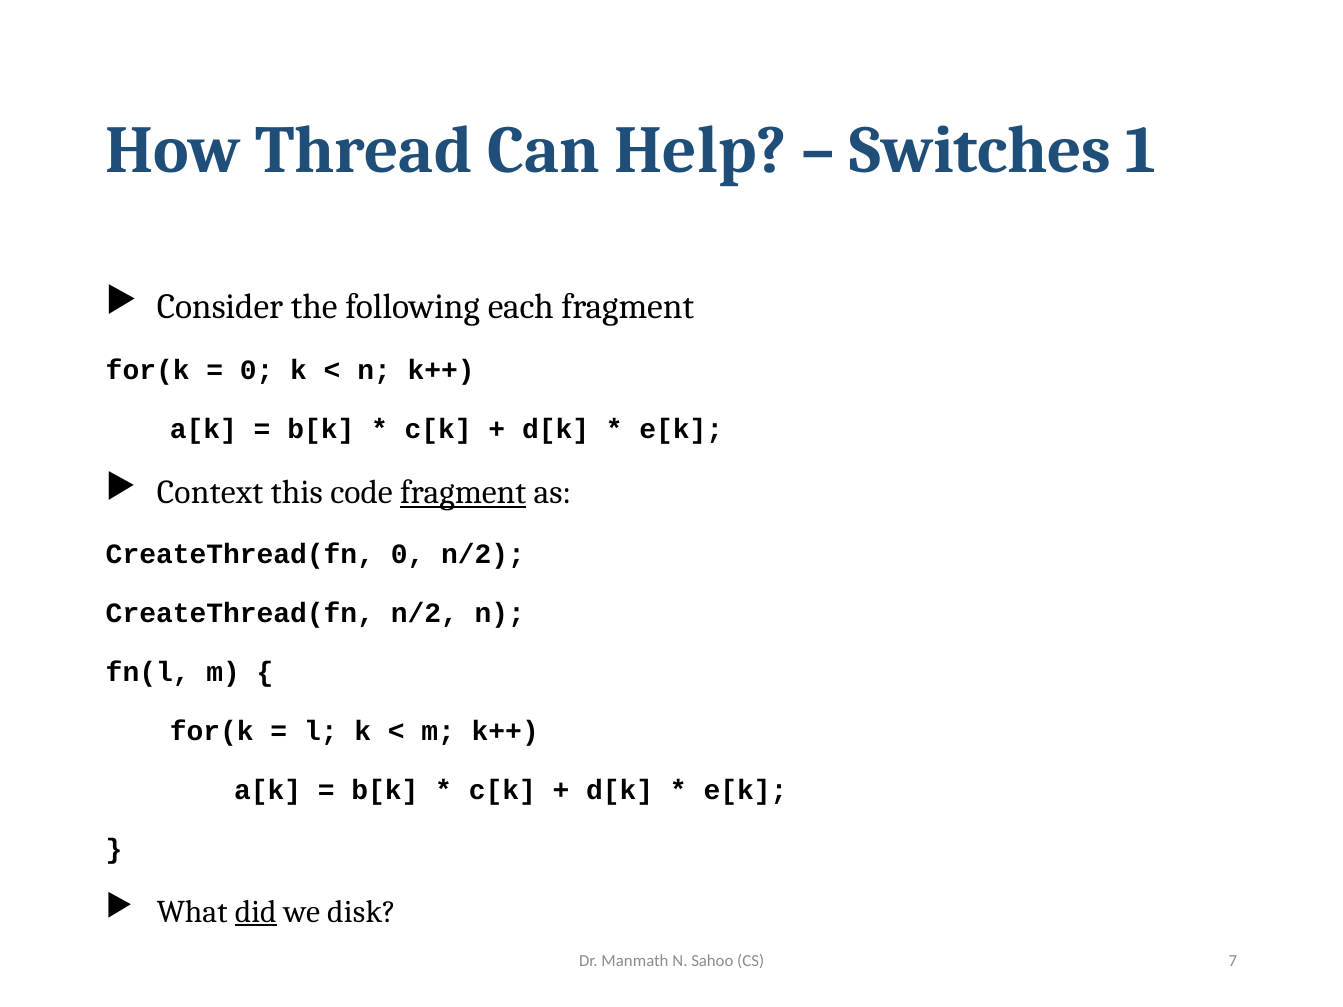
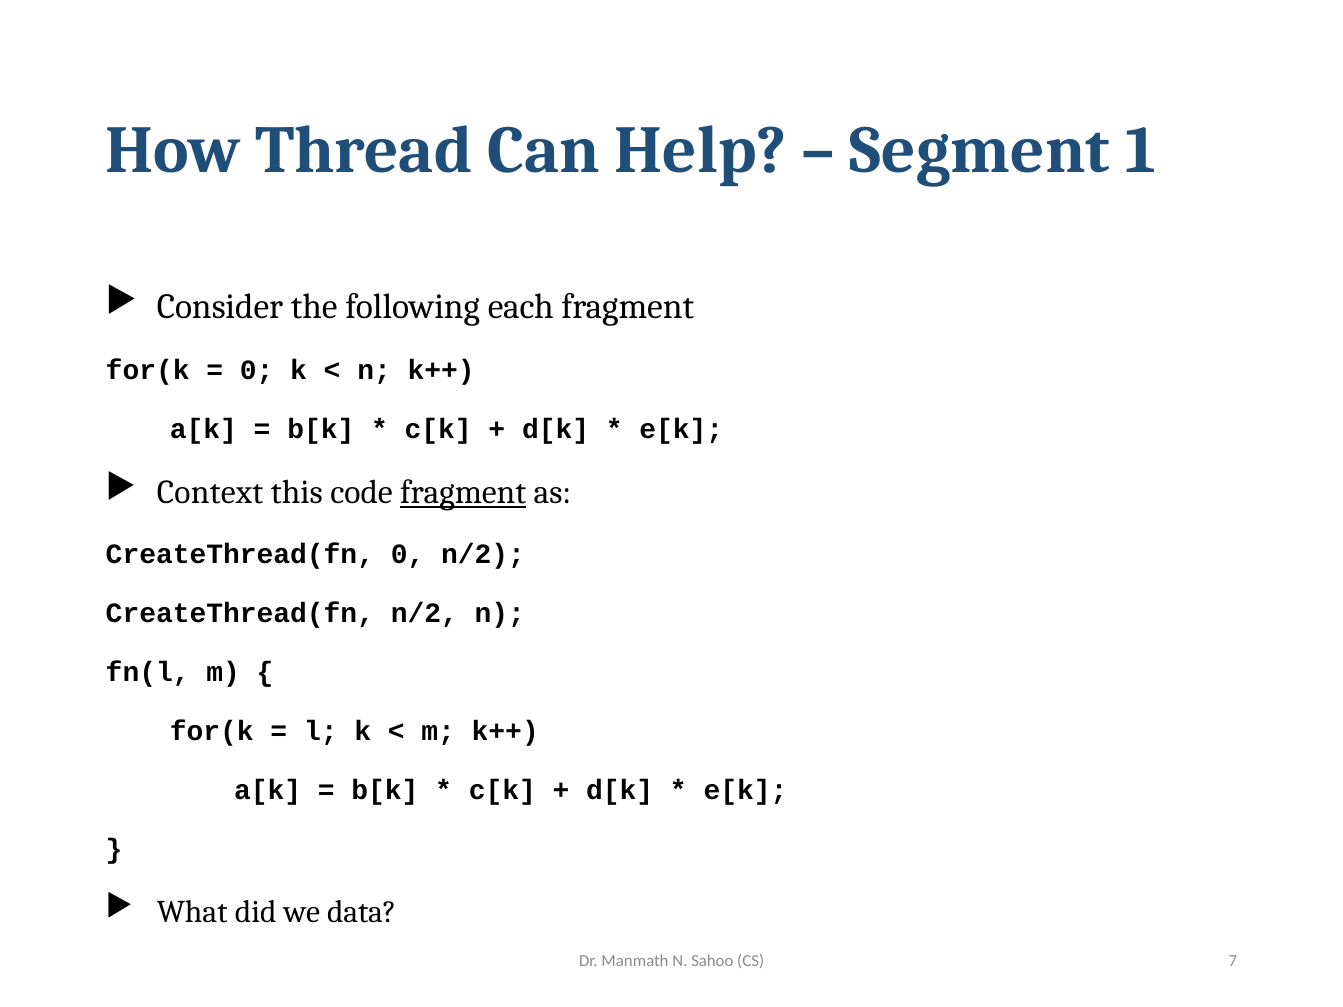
Switches: Switches -> Segment (980, 150)
did underline: present -> none (256, 912)
disk: disk -> data (362, 912)
